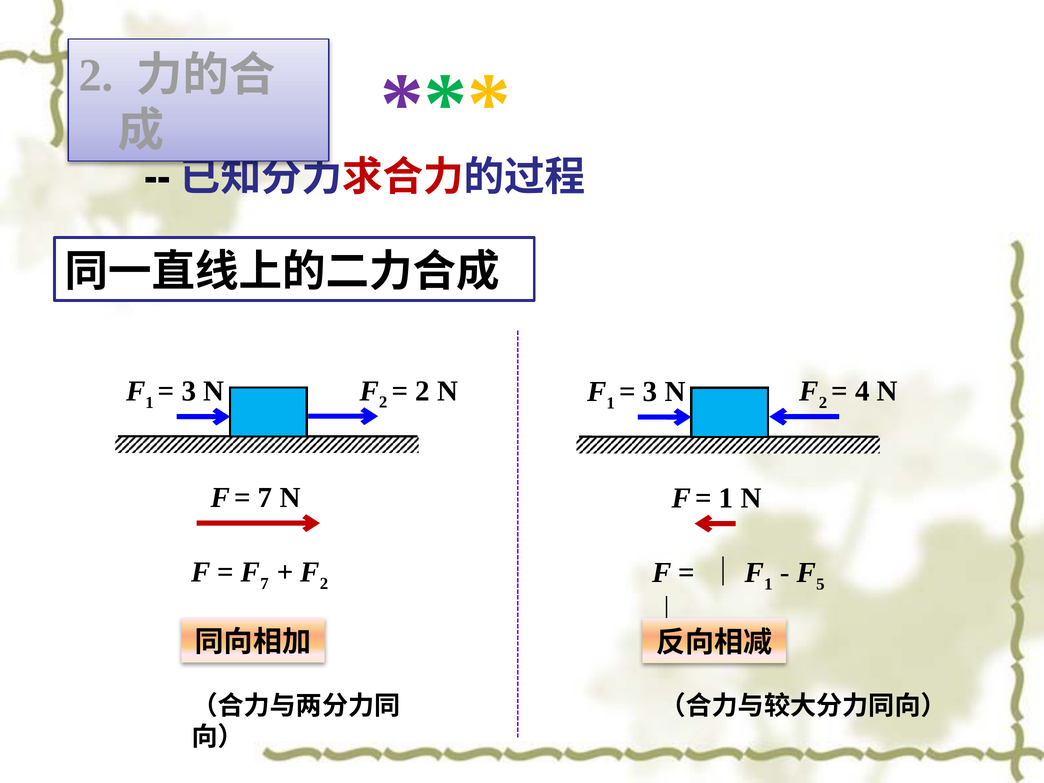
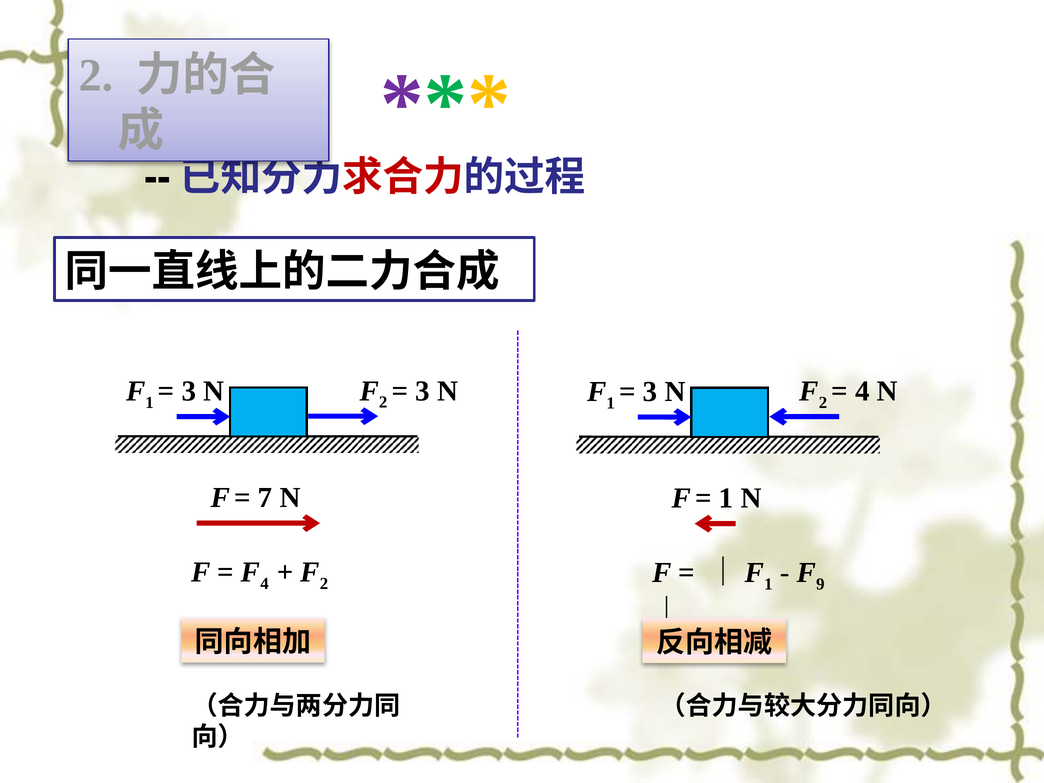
2: 2 -> 3 (422, 391)
F 7: 7 -> 4 (265, 584)
5: 5 -> 9 (820, 584)
